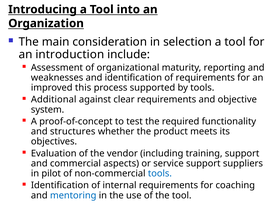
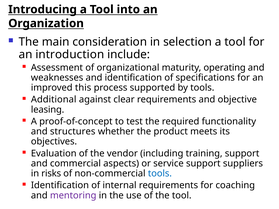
reporting: reporting -> operating (225, 68)
of requirements: requirements -> specifications (205, 78)
system: system -> leasing (48, 110)
pilot: pilot -> risks (51, 174)
mentoring colour: blue -> purple (73, 196)
